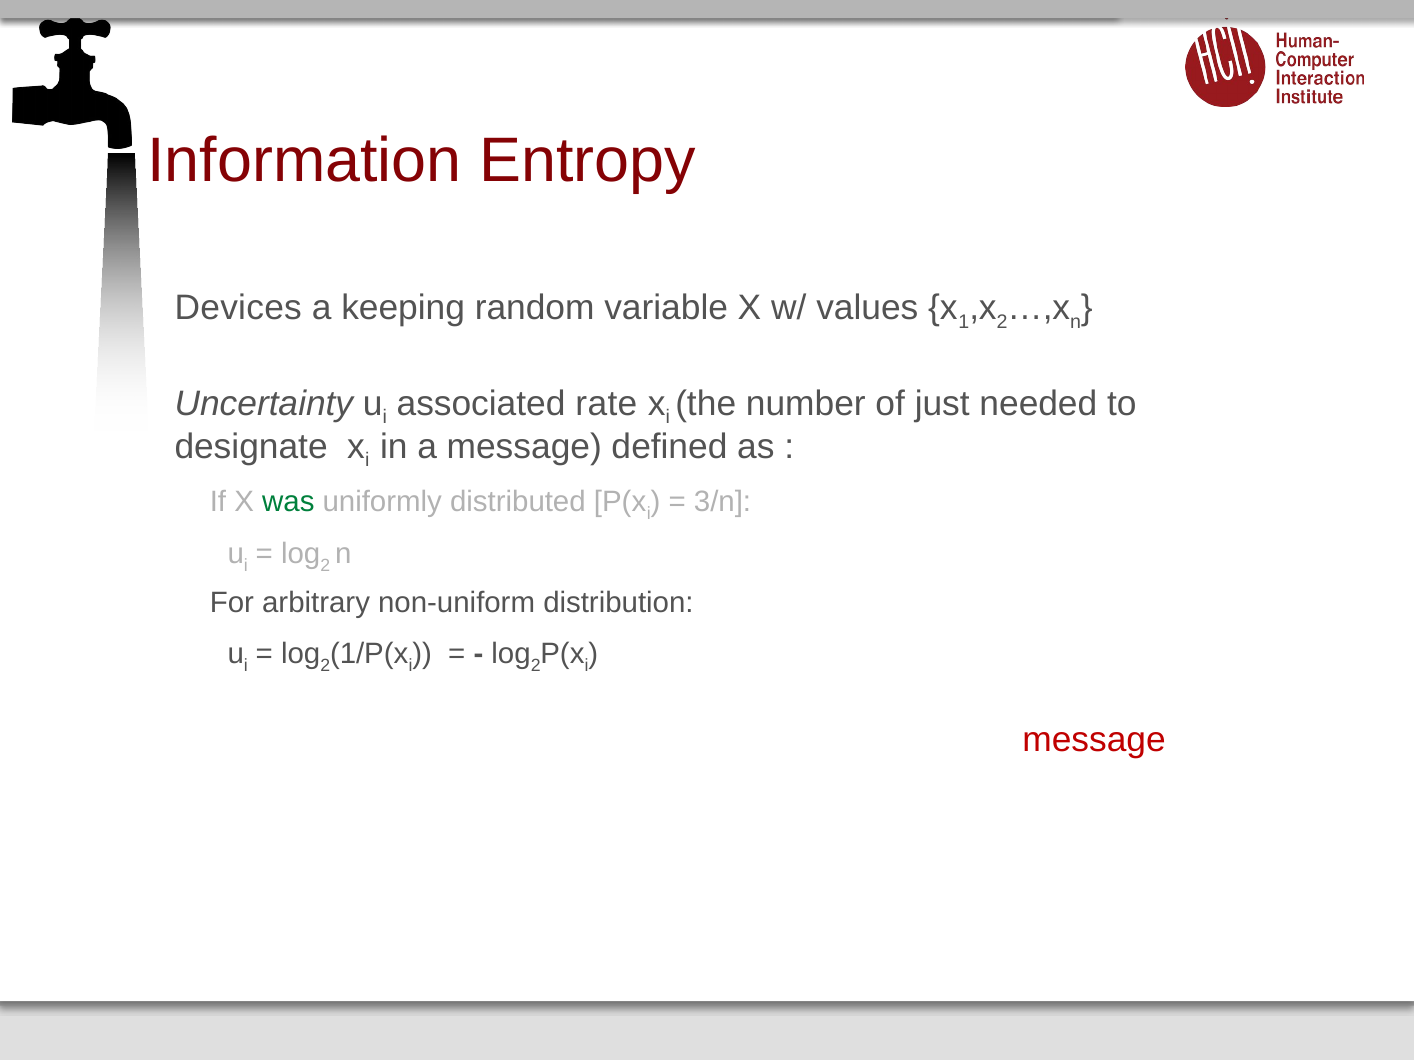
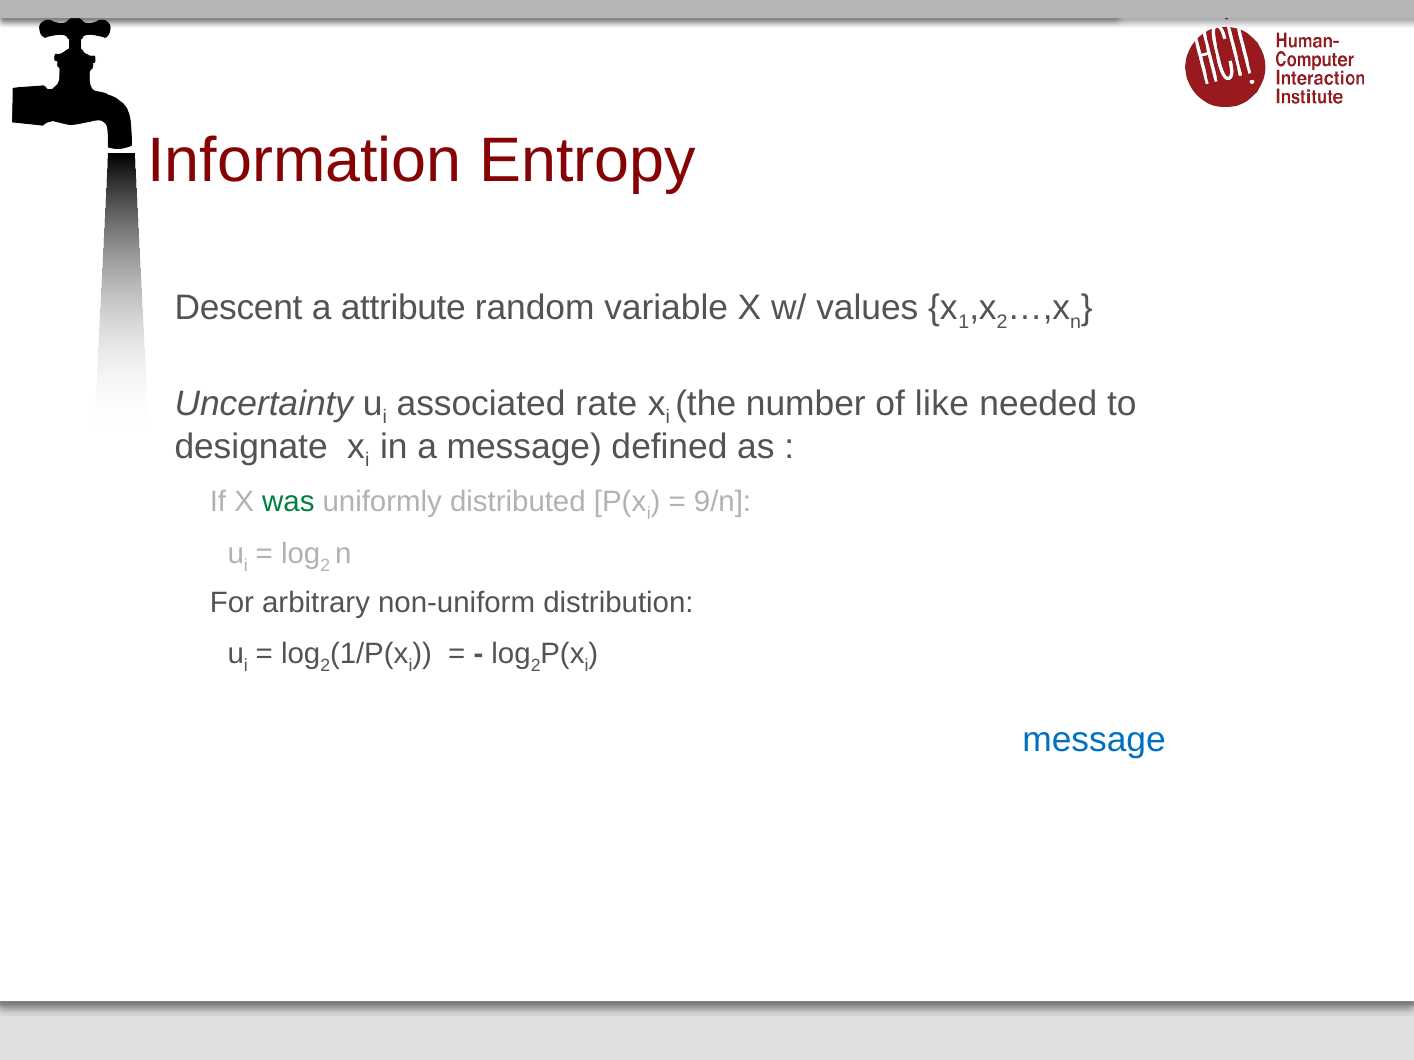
Devices: Devices -> Descent (238, 308)
keeping: keeping -> attribute (403, 308)
just: just -> like (942, 404)
3/n: 3/n -> 9/n (723, 502)
message colour: red -> blue (1094, 741)
